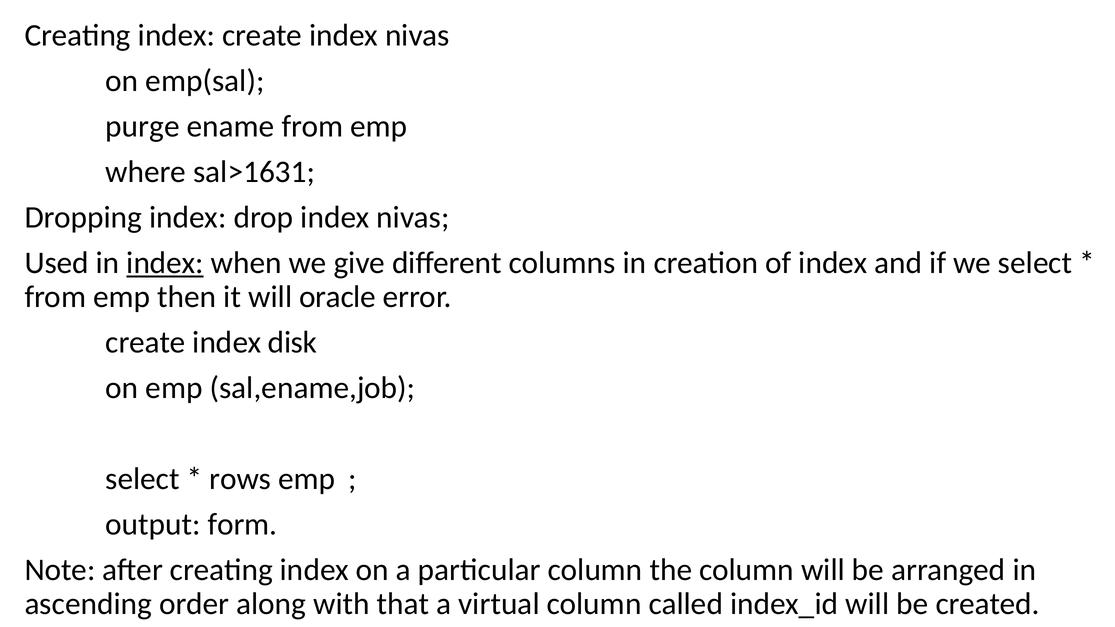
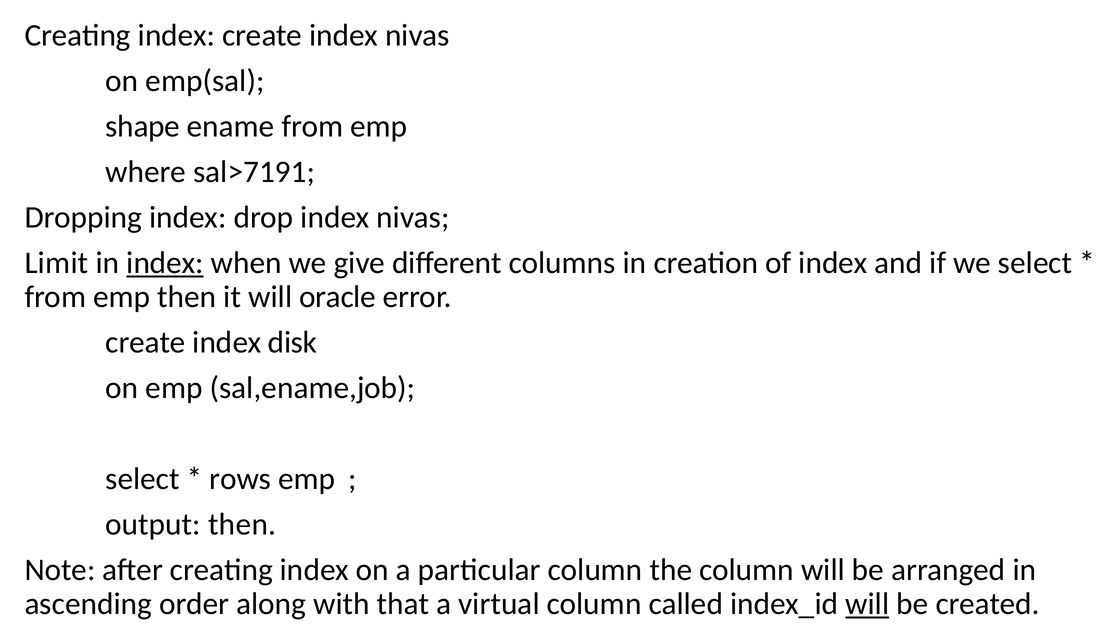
purge: purge -> shape (143, 126)
sal>1631: sal>1631 -> sal>7191 (254, 172)
Used: Used -> Limit (56, 263)
output form: form -> then (242, 525)
will underline: none -> present (867, 604)
